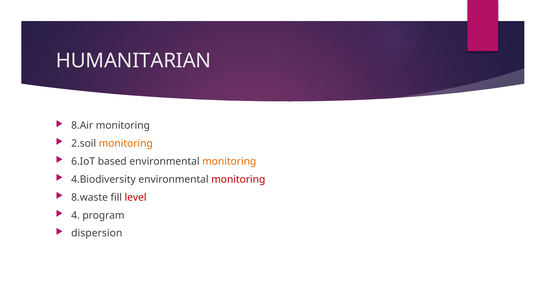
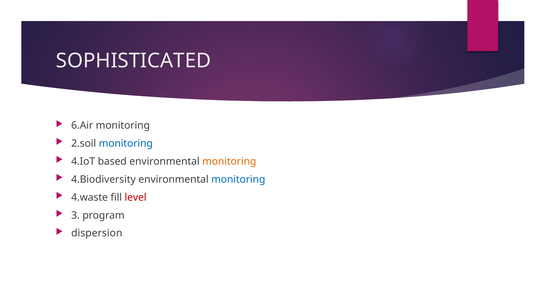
HUMANITARIAN: HUMANITARIAN -> SOPHISTICATED (133, 61)
8.Air: 8.Air -> 6.Air (82, 126)
monitoring colour: orange -> blue (126, 143)
6.IoT: 6.IoT -> 4.IoT (83, 161)
monitoring colour: red -> blue (238, 179)
8.waste: 8.waste -> 4.waste (90, 197)
4: 4 -> 3 (75, 215)
